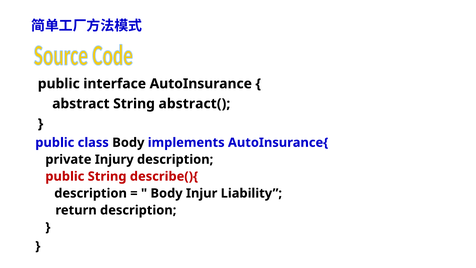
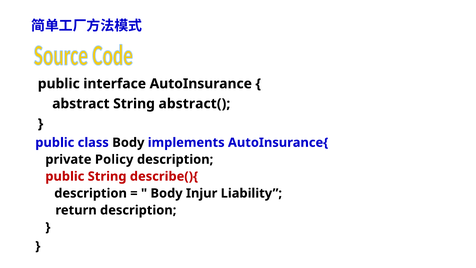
Injury: Injury -> Policy (114, 159)
